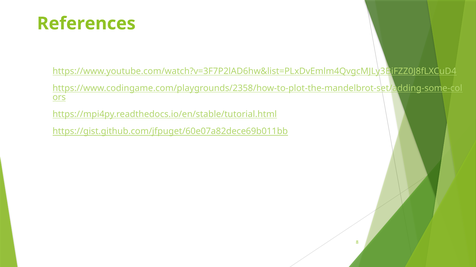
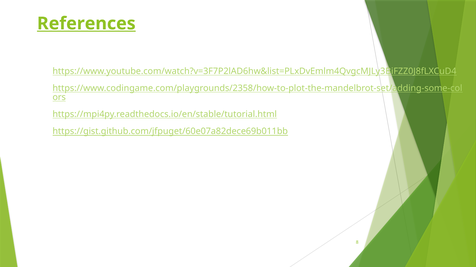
References underline: none -> present (86, 24)
